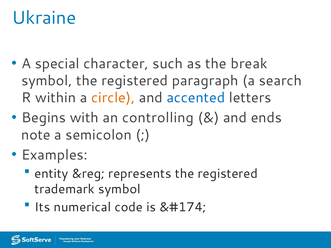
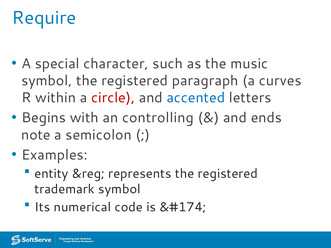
Ukraine: Ukraine -> Require (44, 18)
break: break -> music (249, 64)
search: search -> curves (280, 81)
circle colour: orange -> red (113, 98)
